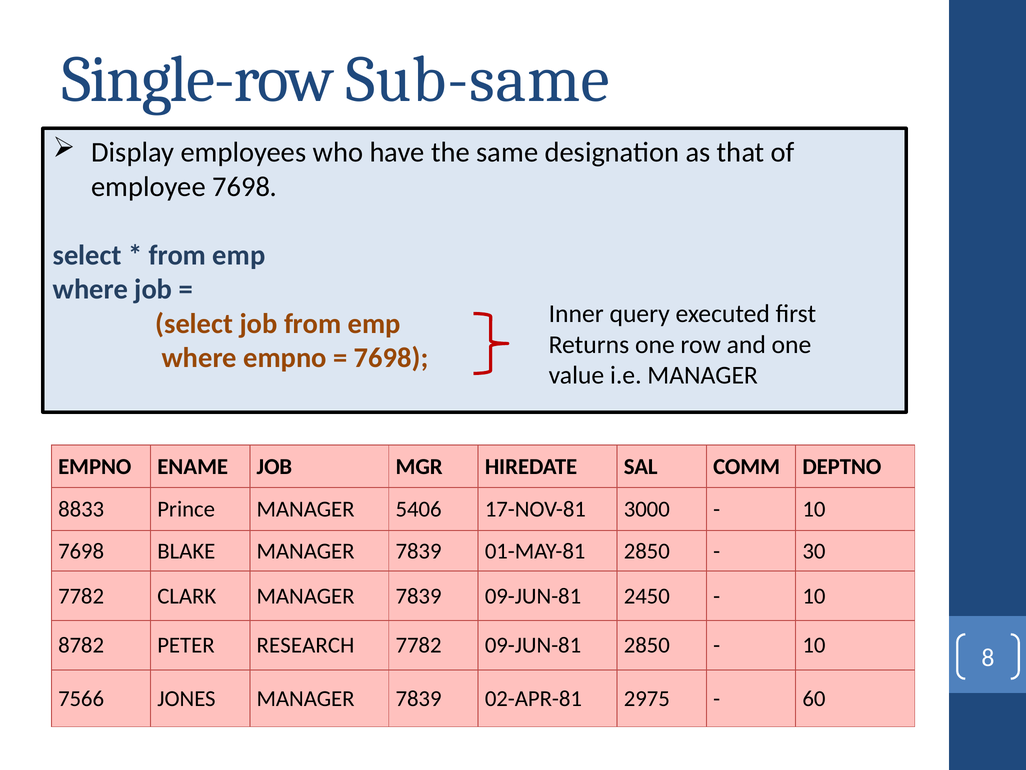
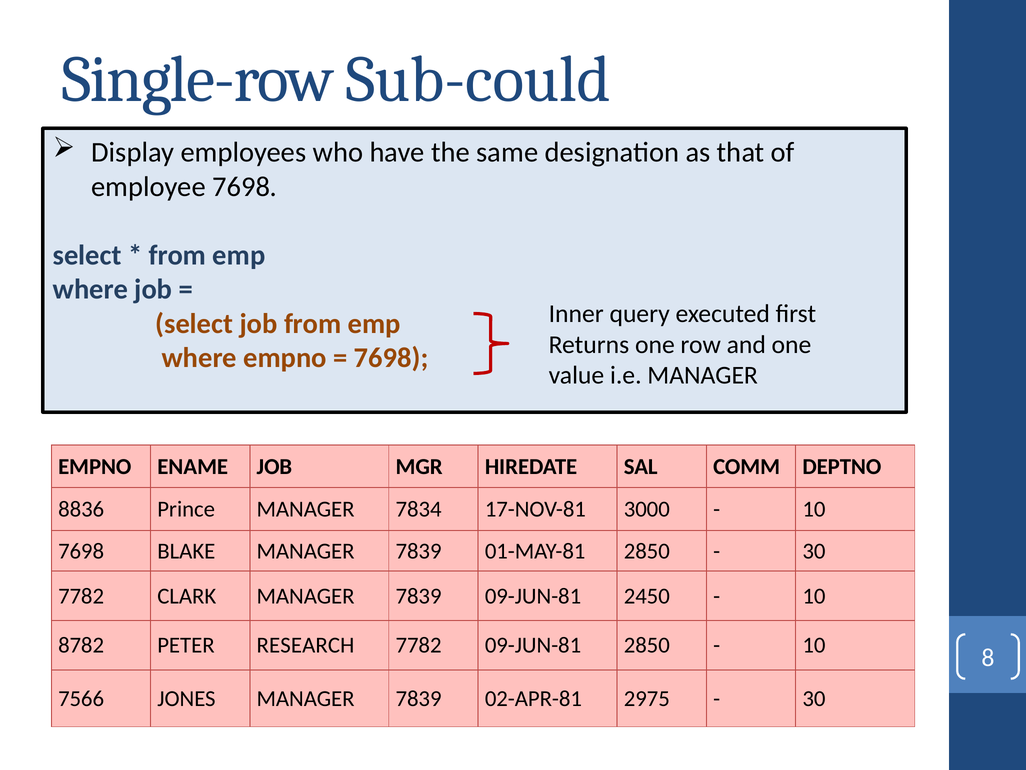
Sub-same: Sub-same -> Sub-could (478, 80)
8833: 8833 -> 8836 (81, 509)
5406: 5406 -> 7834 (419, 509)
60: 60 -> 30 (814, 698)
